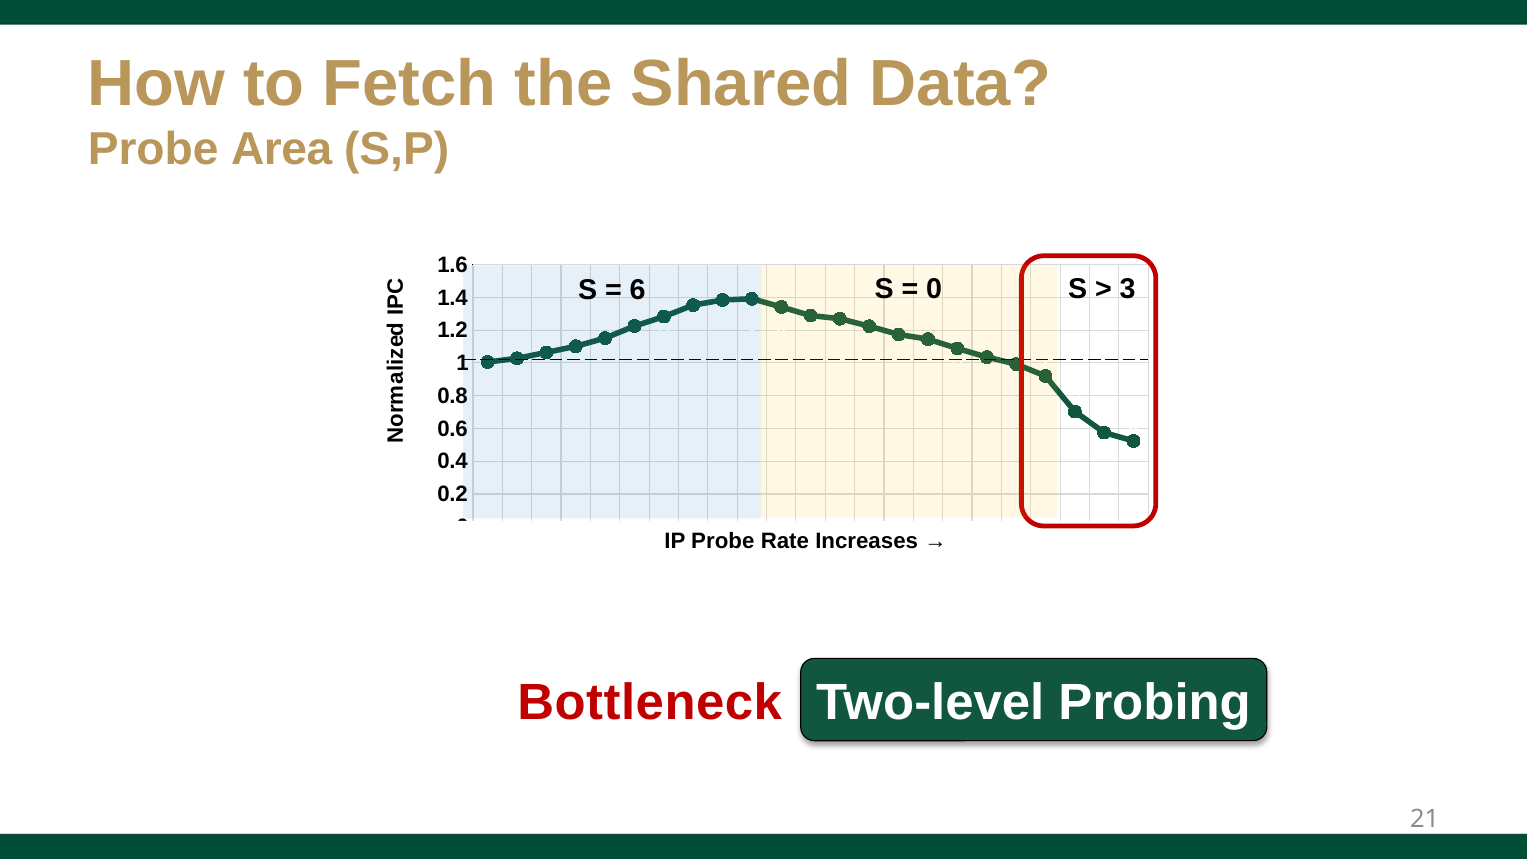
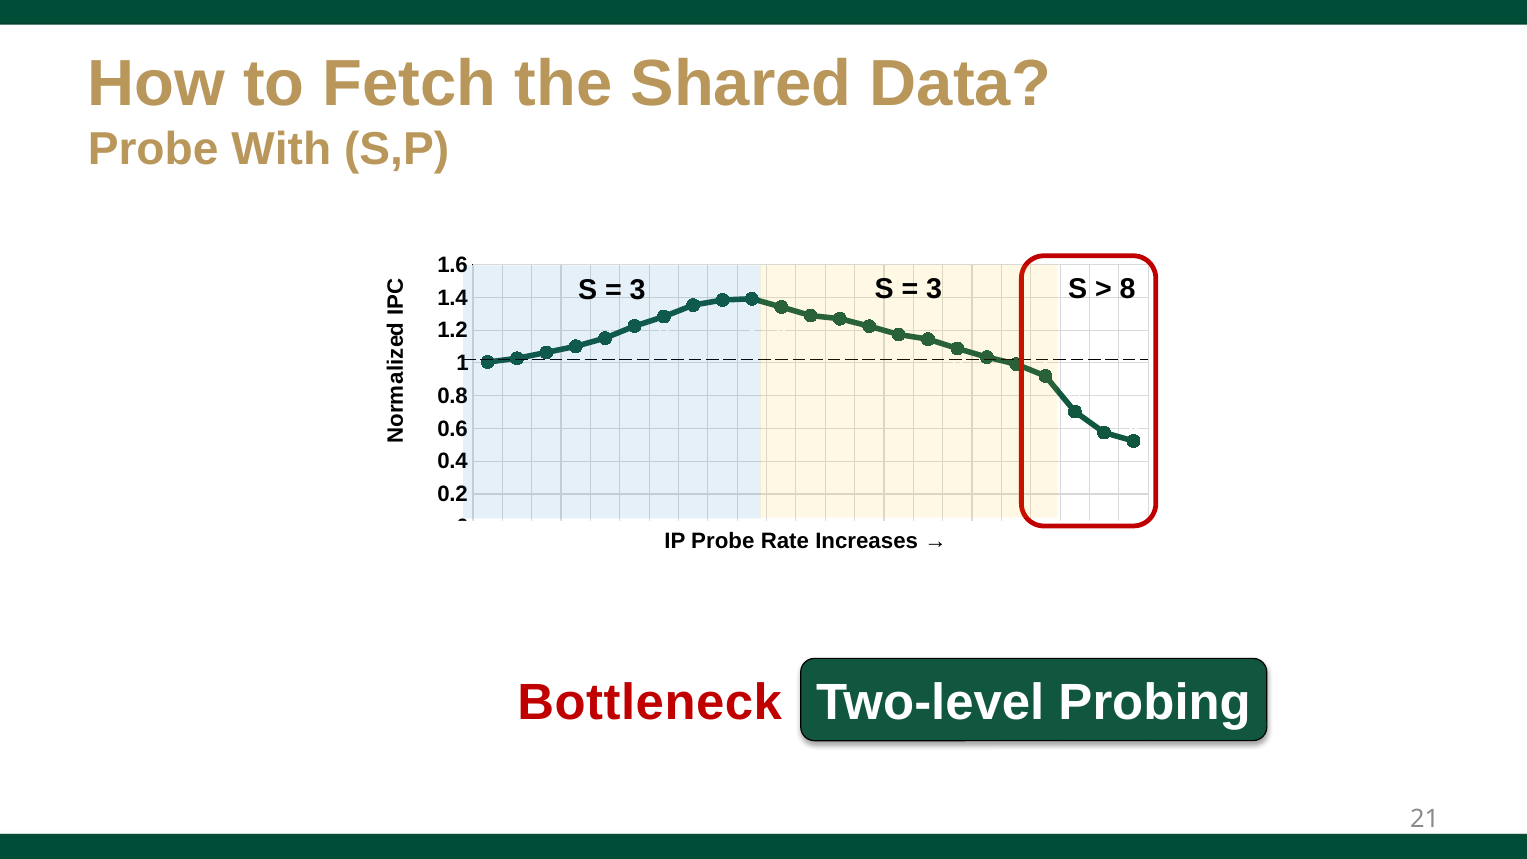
Area: Area -> With (281, 149)
0: 0 -> 3 (934, 289)
3: 3 -> 8 (1128, 289)
6: 6 -> 3 (638, 290)
